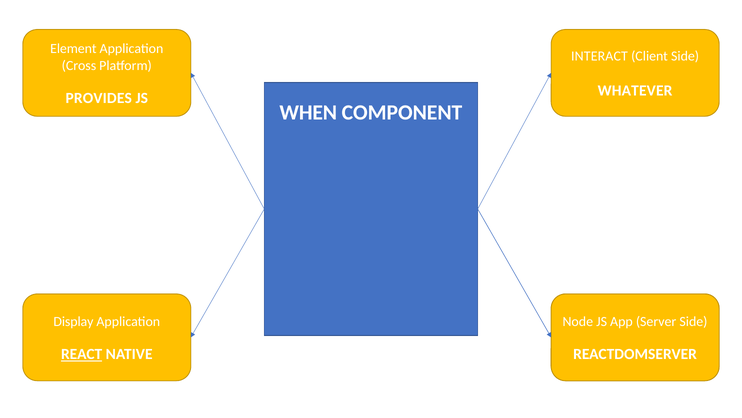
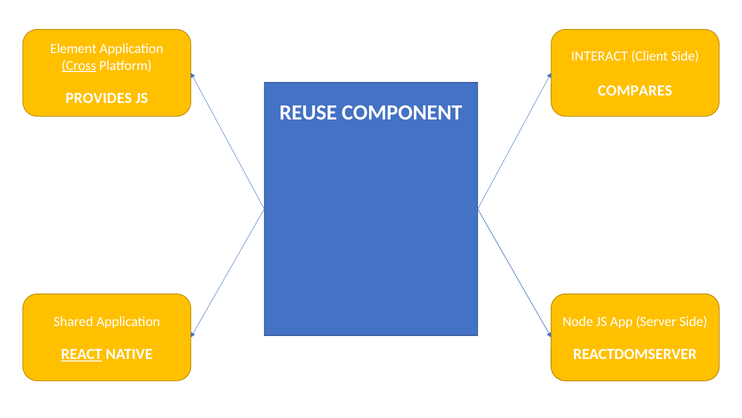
Cross underline: none -> present (79, 65)
WHATEVER: WHATEVER -> COMPARES (635, 91)
WHEN: WHEN -> REUSE (308, 113)
Display: Display -> Shared (73, 321)
